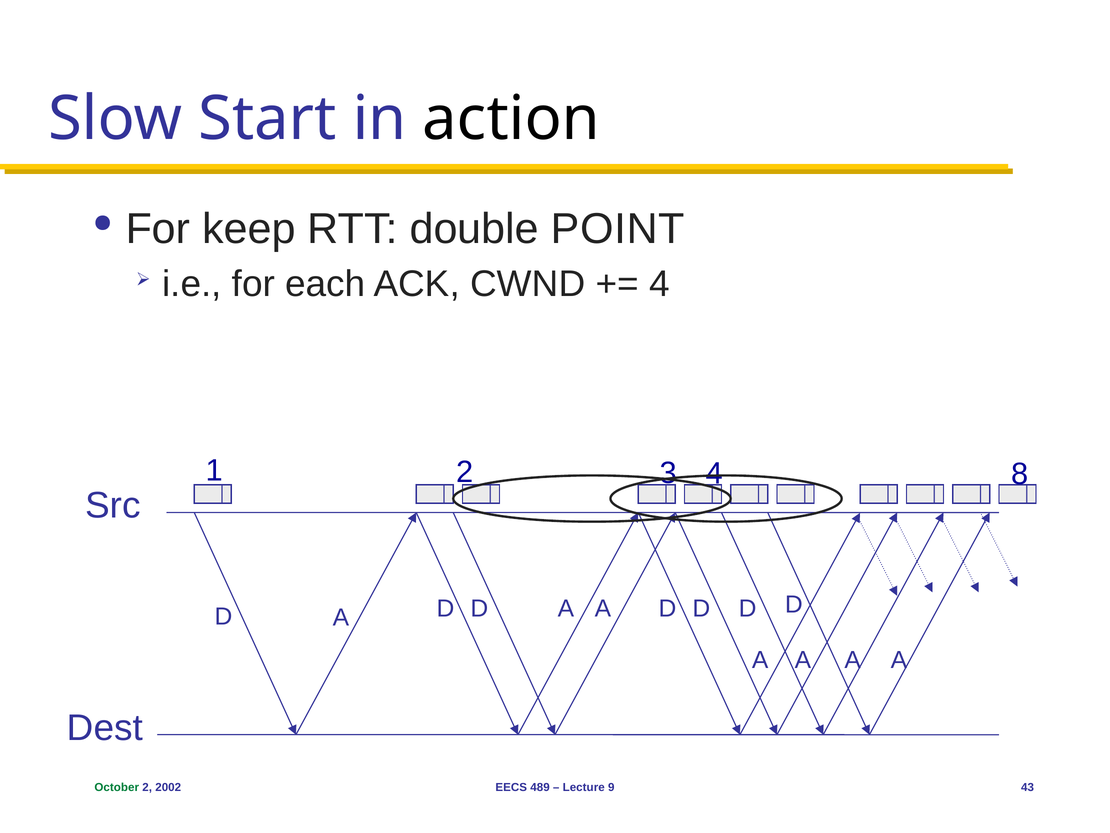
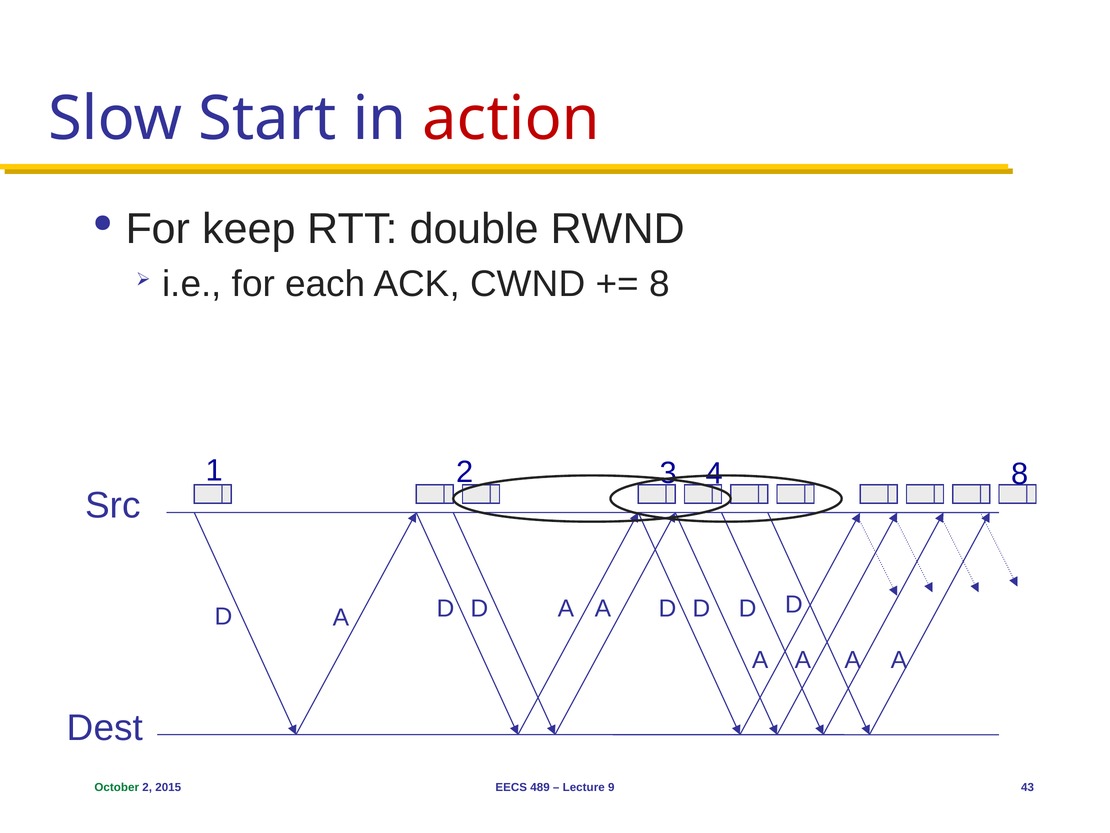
action colour: black -> red (511, 119)
POINT: POINT -> RWND (618, 229)
4: 4 -> 8 (659, 284)
2002: 2002 -> 2015 (168, 787)
